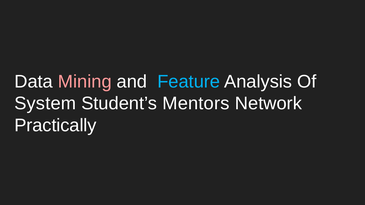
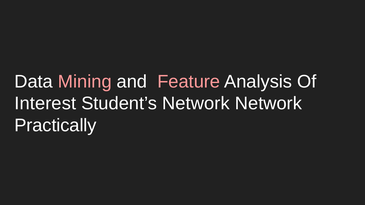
Feature colour: light blue -> pink (189, 82)
System: System -> Interest (45, 104)
Student’s Mentors: Mentors -> Network (196, 104)
